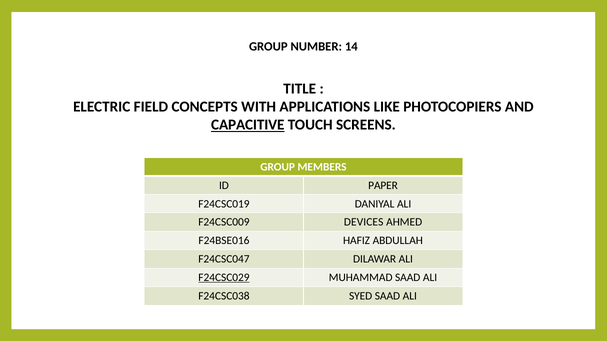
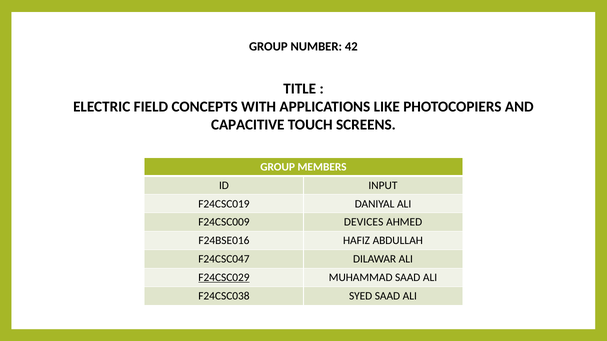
14: 14 -> 42 (351, 47)
CAPACITIVE underline: present -> none (248, 125)
PAPER: PAPER -> INPUT (383, 186)
